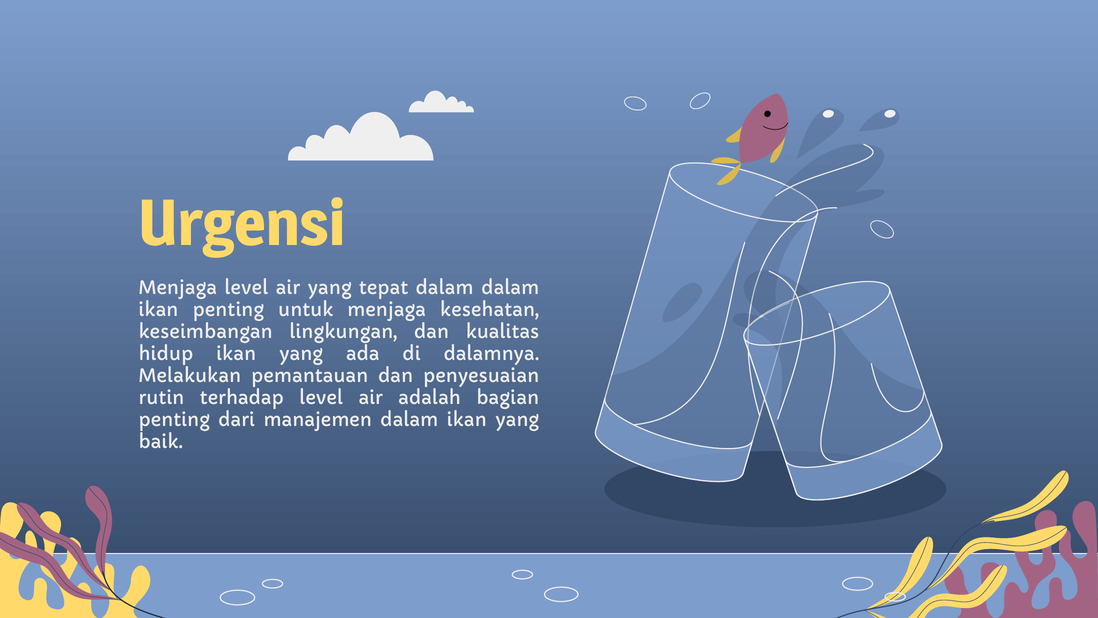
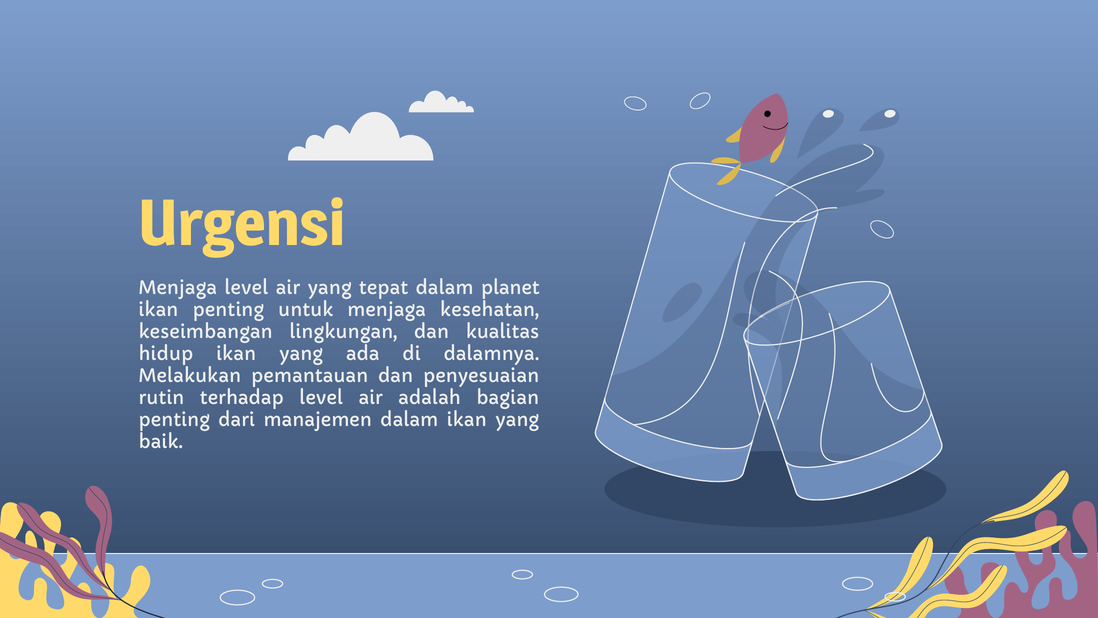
dalam dalam: dalam -> planet (510, 288)
